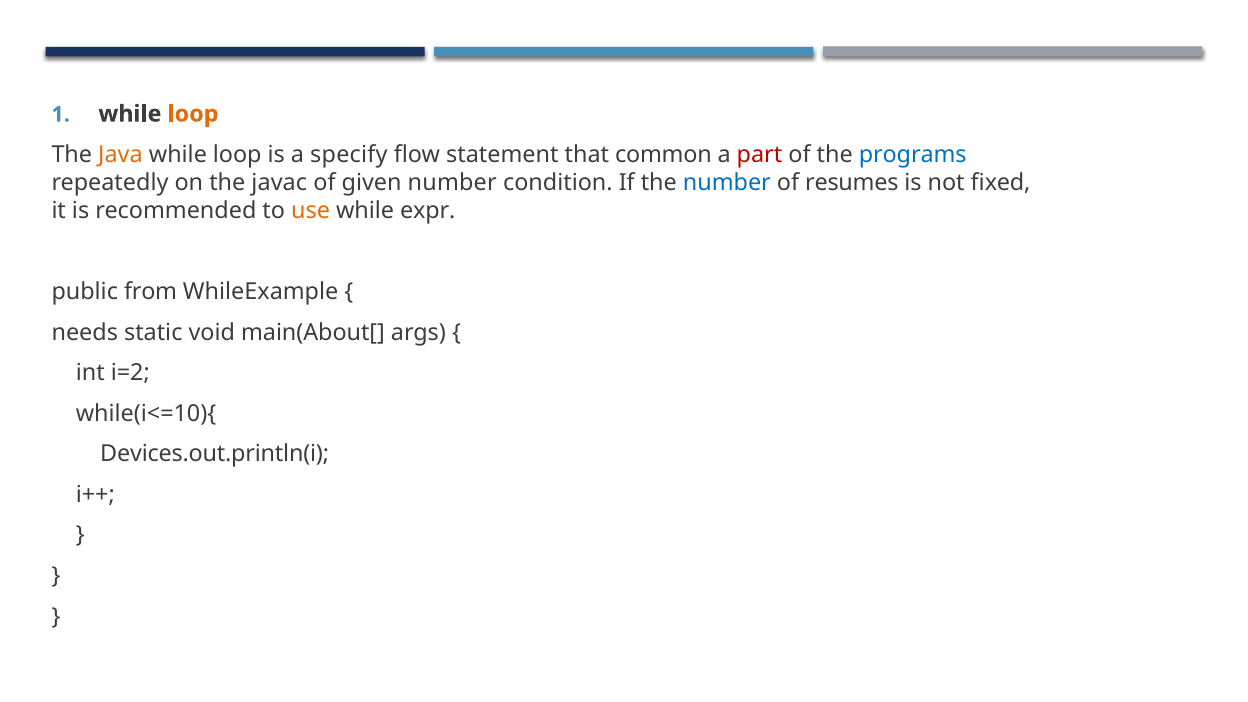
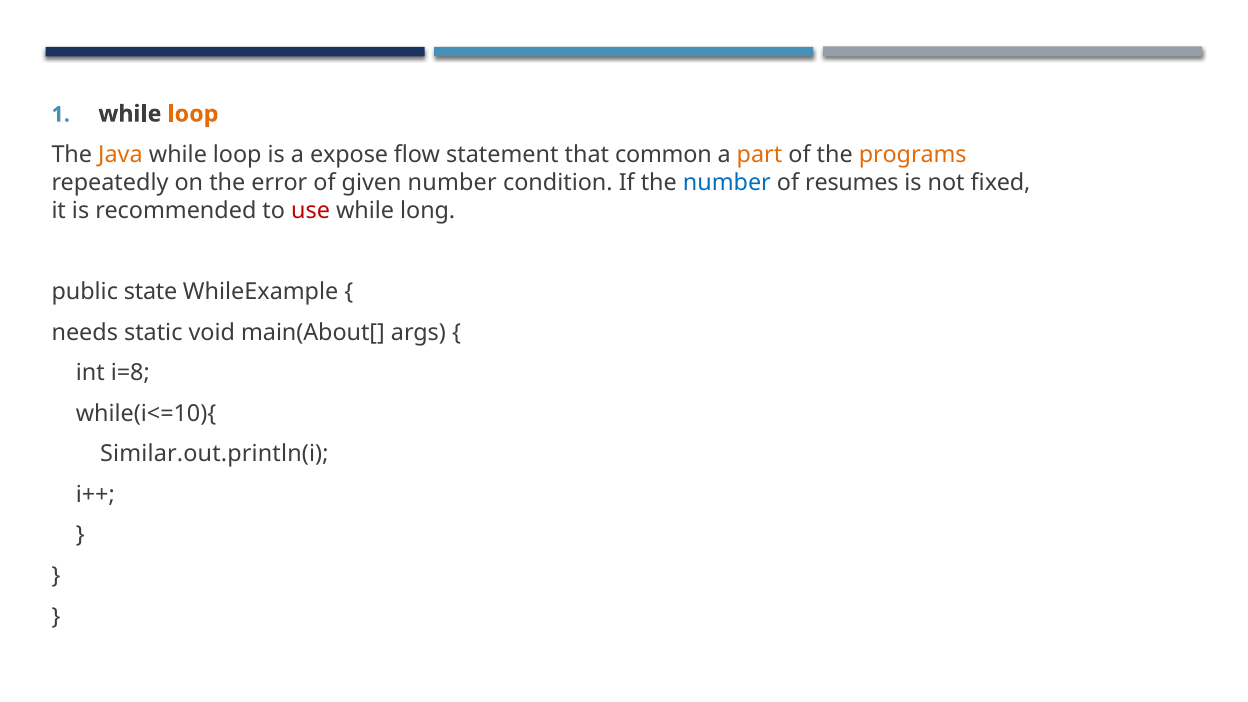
specify: specify -> expose (349, 154)
part colour: red -> orange (760, 154)
programs colour: blue -> orange (913, 154)
javac: javac -> error (279, 182)
use colour: orange -> red (311, 211)
expr: expr -> long (428, 211)
from: from -> state (151, 292)
i=2: i=2 -> i=8 (130, 373)
Devices.out.println(i: Devices.out.println(i -> Similar.out.println(i (214, 454)
